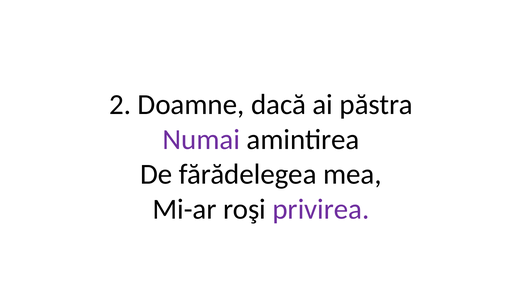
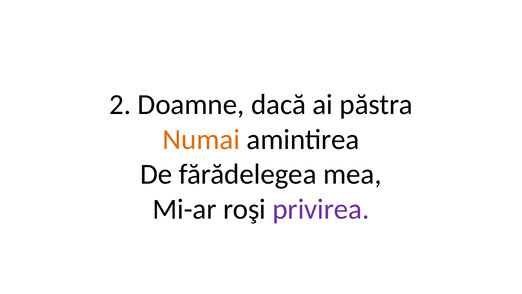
Numai colour: purple -> orange (201, 139)
